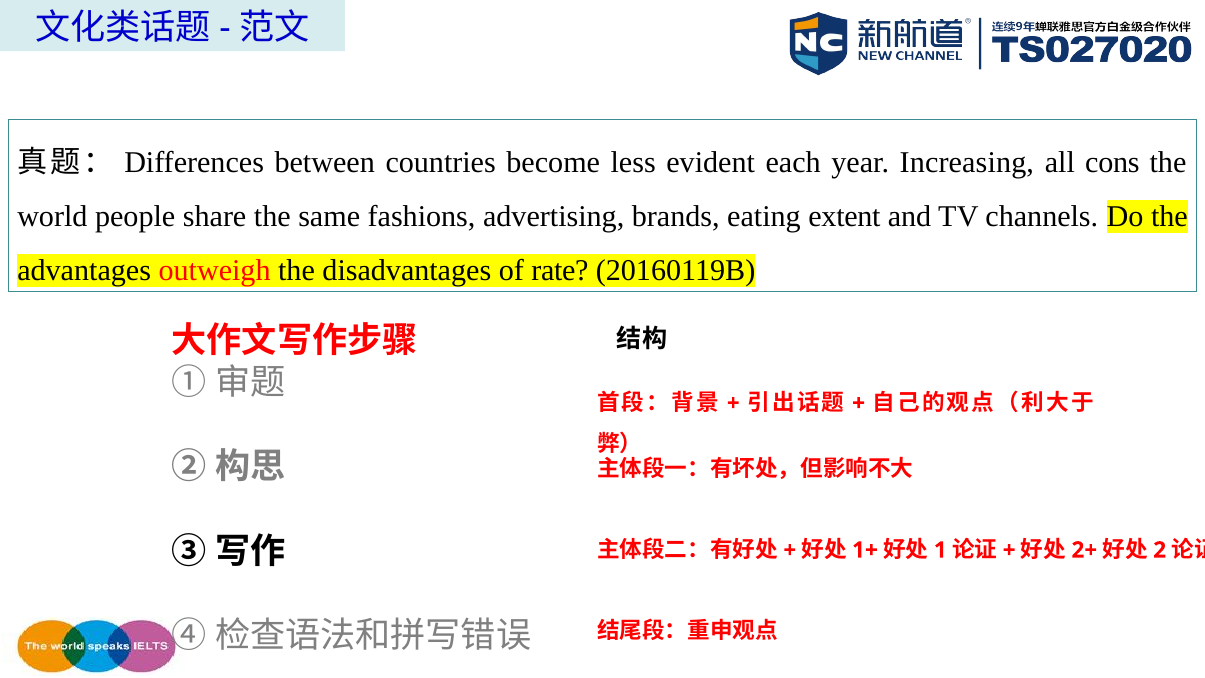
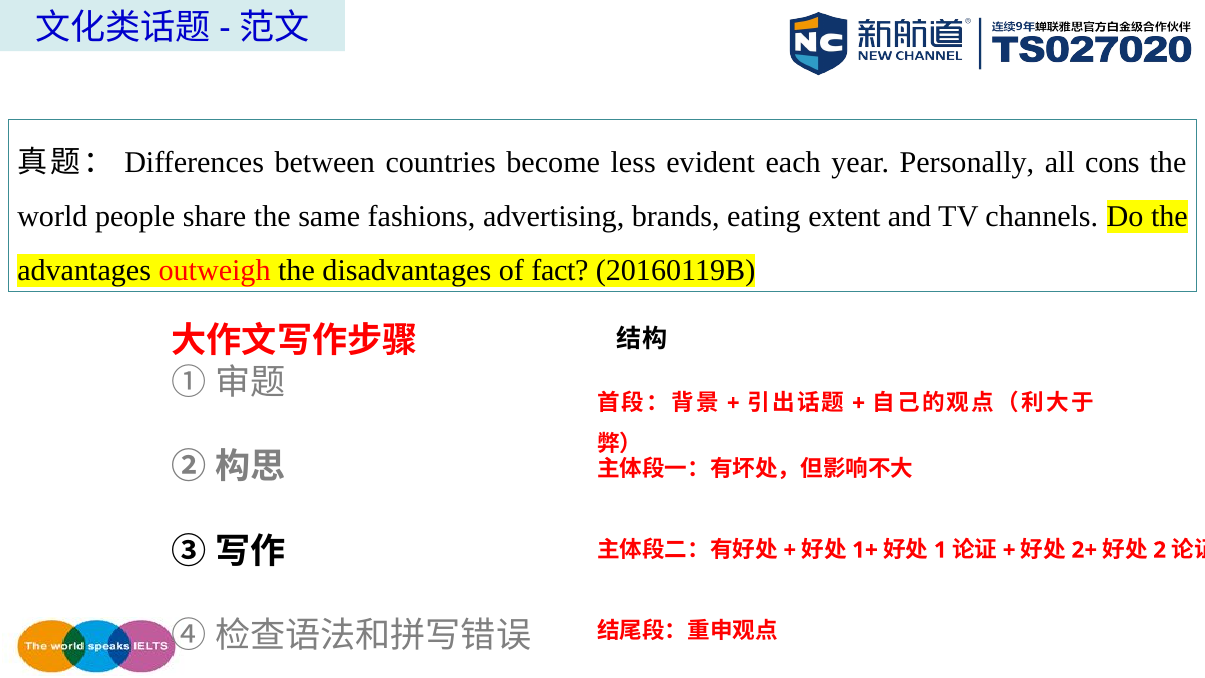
Increasing: Increasing -> Personally (967, 162)
rate: rate -> fact (560, 271)
